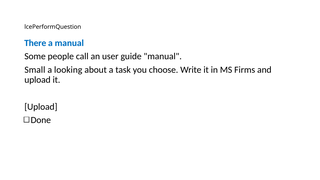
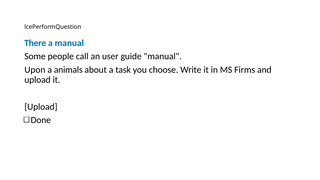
Small: Small -> Upon (35, 70)
looking: looking -> animals (68, 70)
